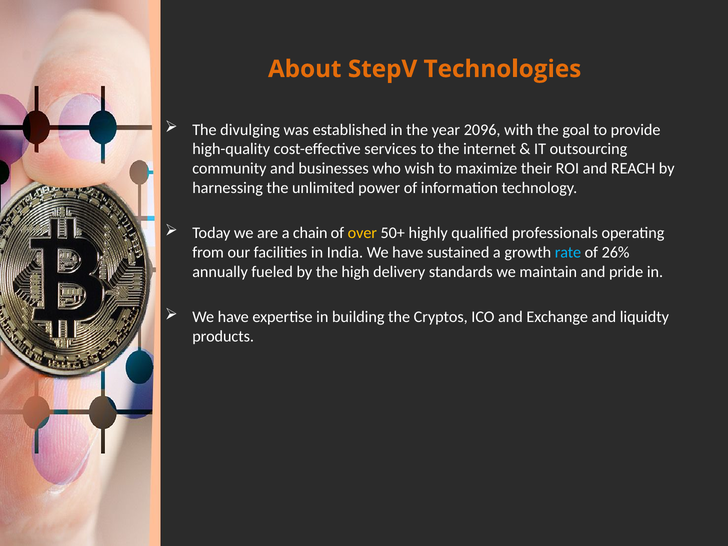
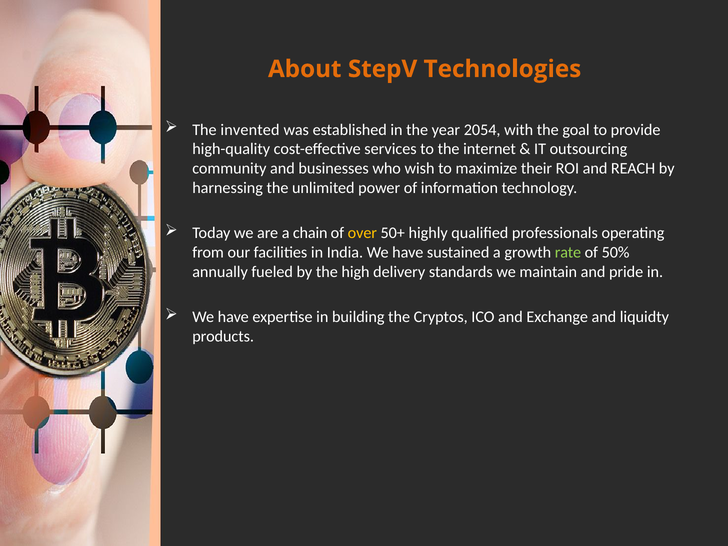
divulging: divulging -> invented (250, 130)
2096: 2096 -> 2054 (482, 130)
rate colour: light blue -> light green (568, 252)
26%: 26% -> 50% (616, 252)
